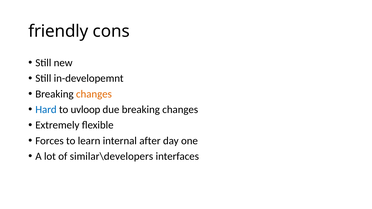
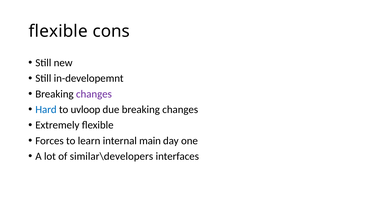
friendly: friendly -> flexible (58, 31)
changes colour: orange -> purple (94, 94)
after: after -> main (150, 141)
